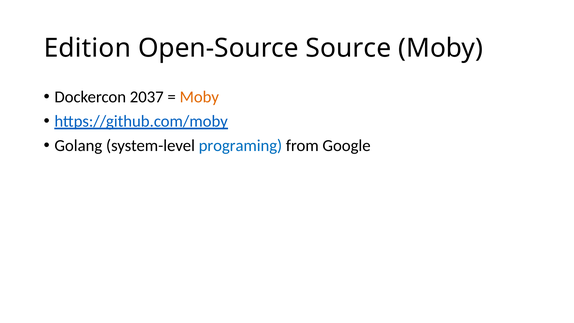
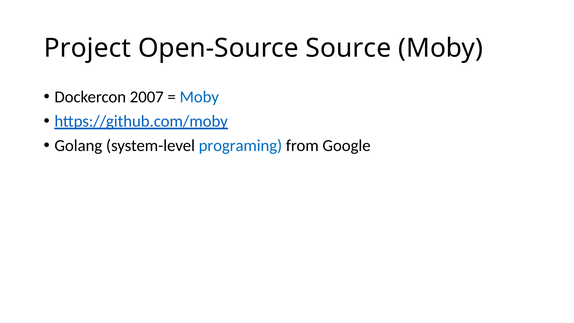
Edition: Edition -> Project (87, 48)
2037: 2037 -> 2007 (147, 97)
Moby colour: orange -> blue (199, 97)
